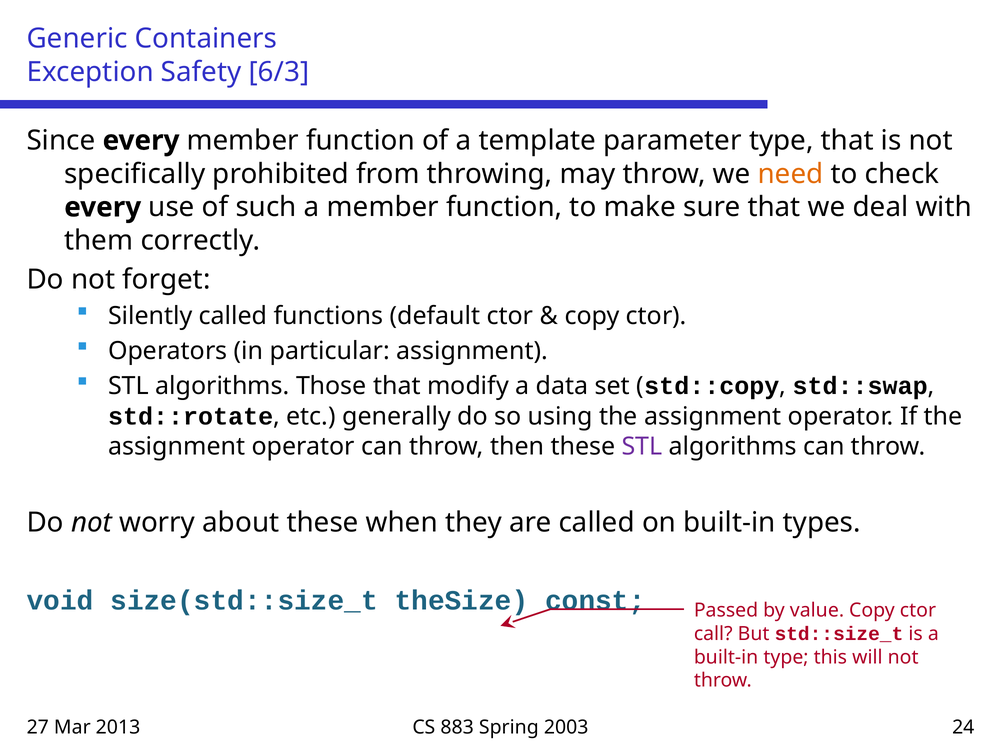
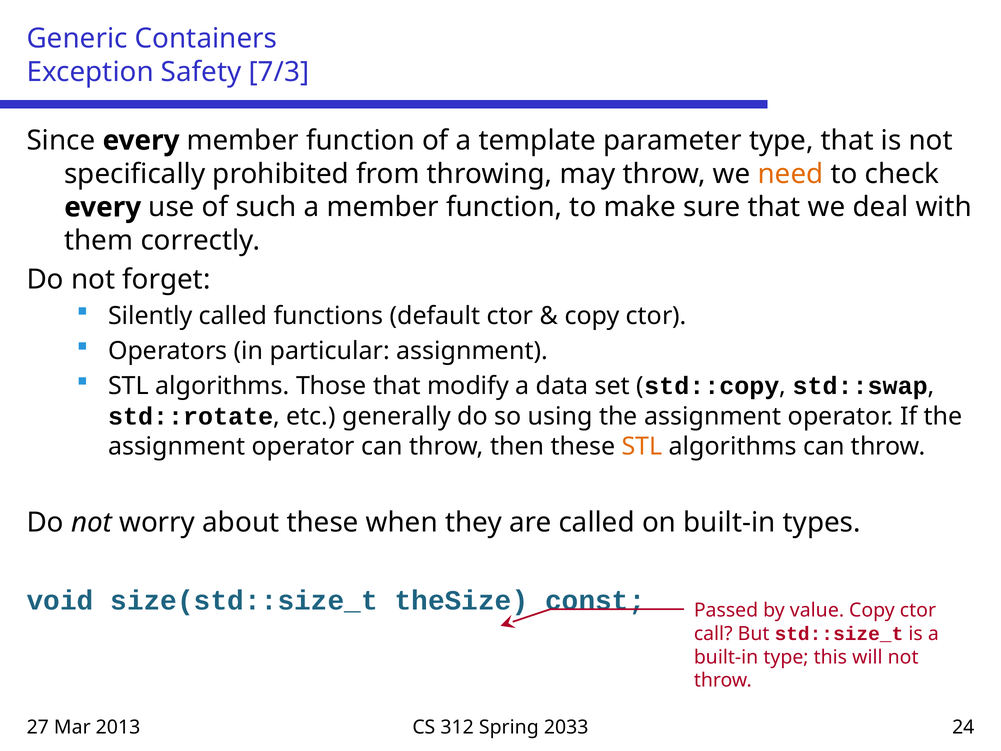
6/3: 6/3 -> 7/3 (279, 72)
STL colour: purple -> orange (642, 446)
883: 883 -> 312 (457, 727)
2003: 2003 -> 2033 (566, 727)
